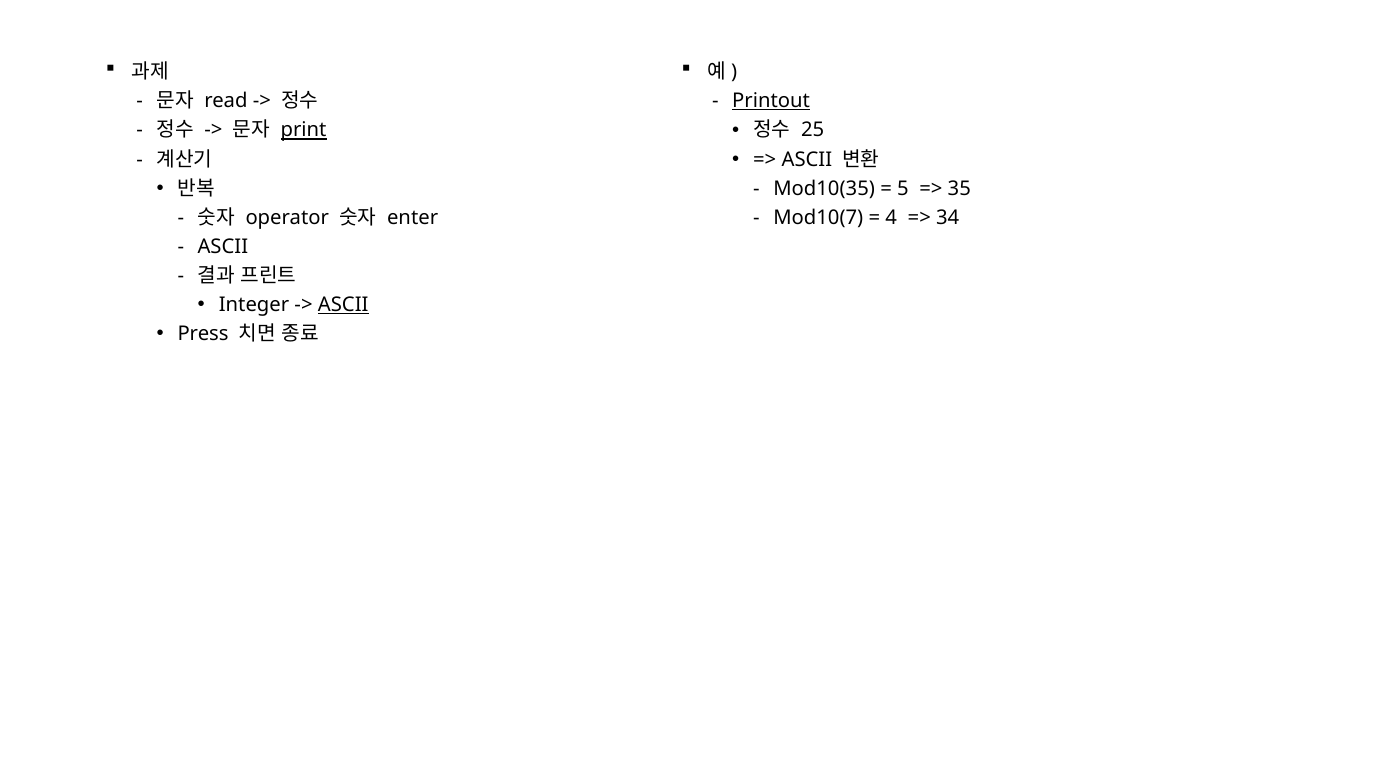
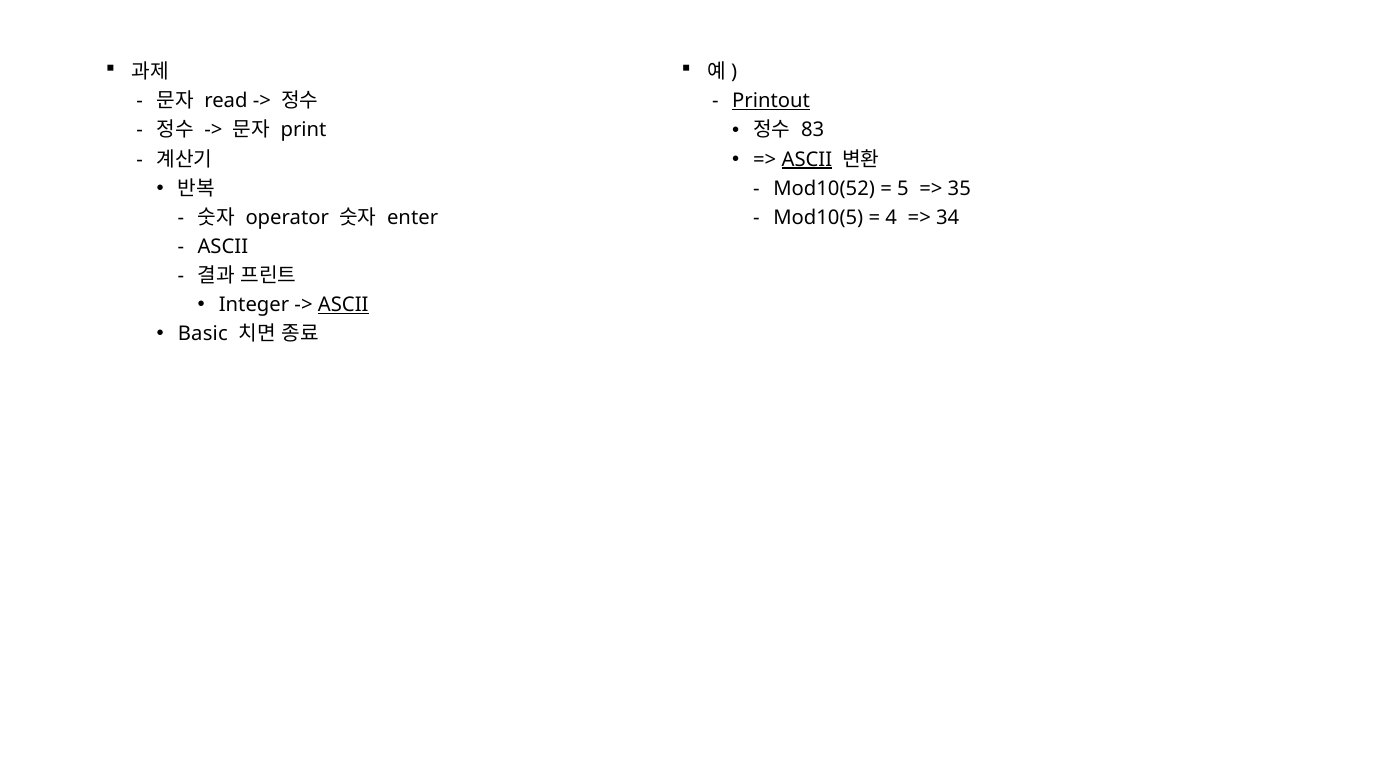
25: 25 -> 83 (813, 130)
print underline: present -> none (304, 130)
ASCII underline: none -> present (807, 159)
Mod10(35: Mod10(35 -> Mod10(52 (824, 189)
Mod10(7: Mod10(7 -> Mod10(5 (818, 218)
Press: Press -> Basic (203, 334)
